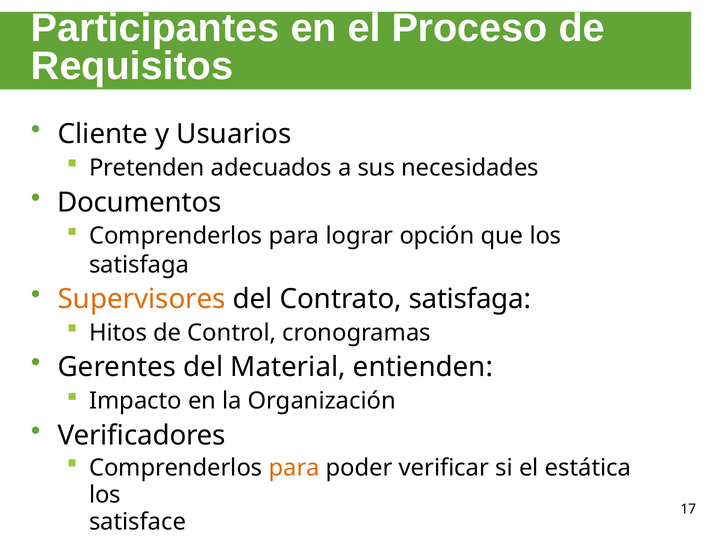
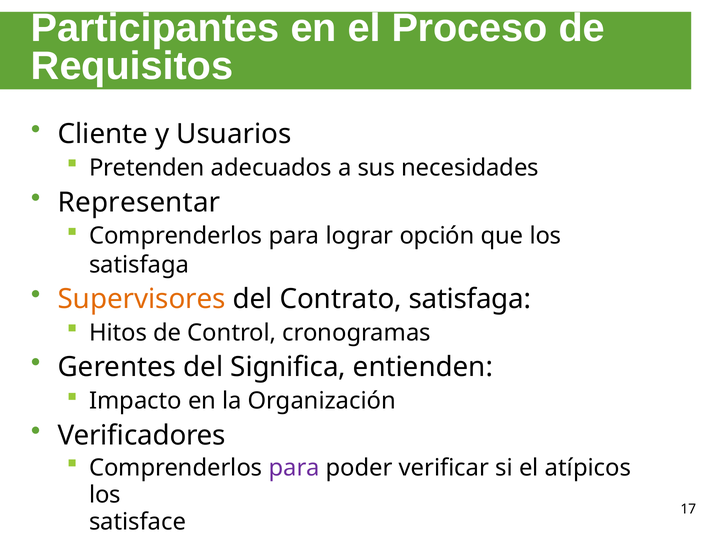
Documentos: Documentos -> Representar (139, 202)
Material: Material -> Significa (288, 367)
para colour: orange -> purple (294, 468)
estática: estática -> atípicos (588, 468)
